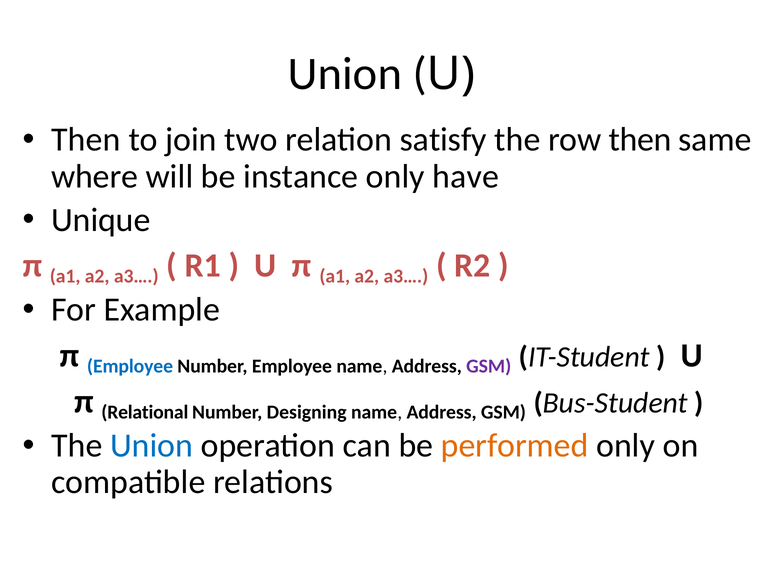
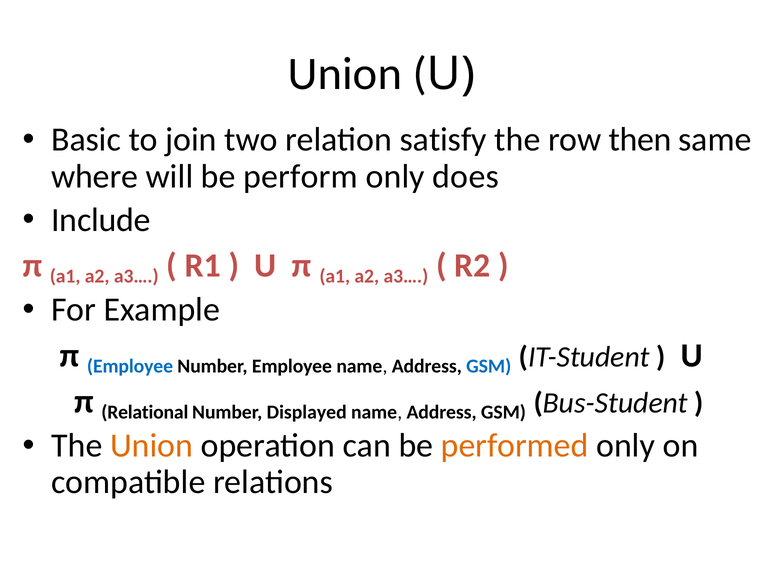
Then: Then -> Basic (86, 140)
instance: instance -> perform (301, 176)
have: have -> does (466, 176)
Unique: Unique -> Include (101, 220)
GSM colour: purple -> blue (489, 366)
Designing: Designing -> Displayed (307, 413)
Union colour: blue -> orange (152, 446)
